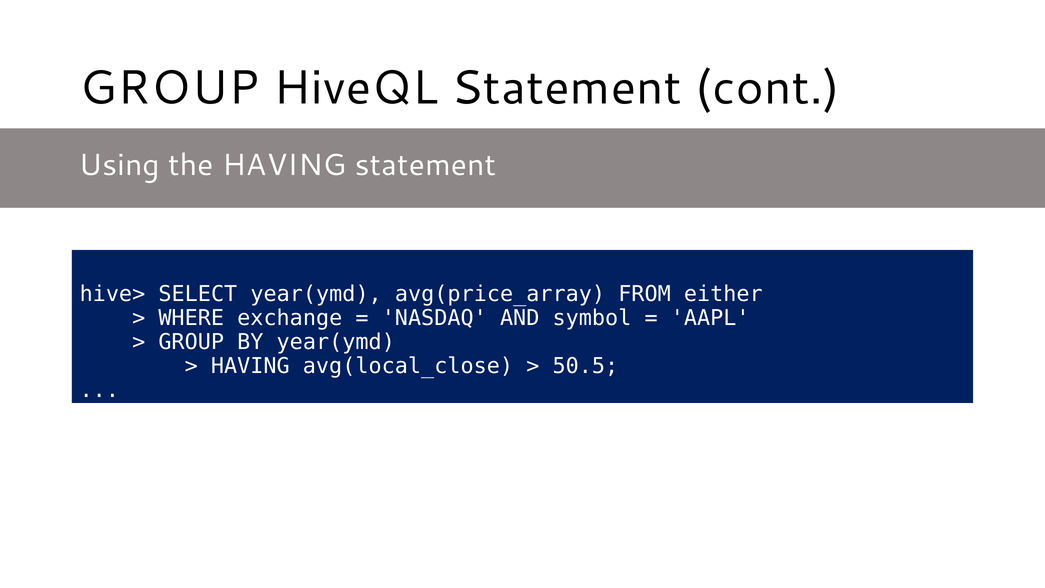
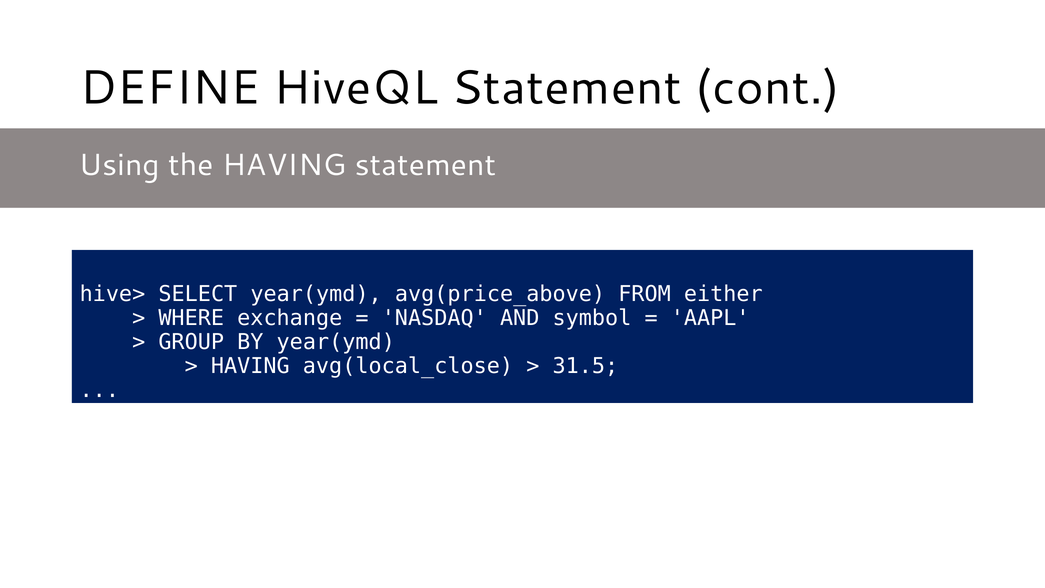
GROUP: GROUP -> DEFINE (170, 88)
avg(price_array: avg(price_array -> avg(price_above (500, 294)
50.5: 50.5 -> 31.5 (585, 366)
